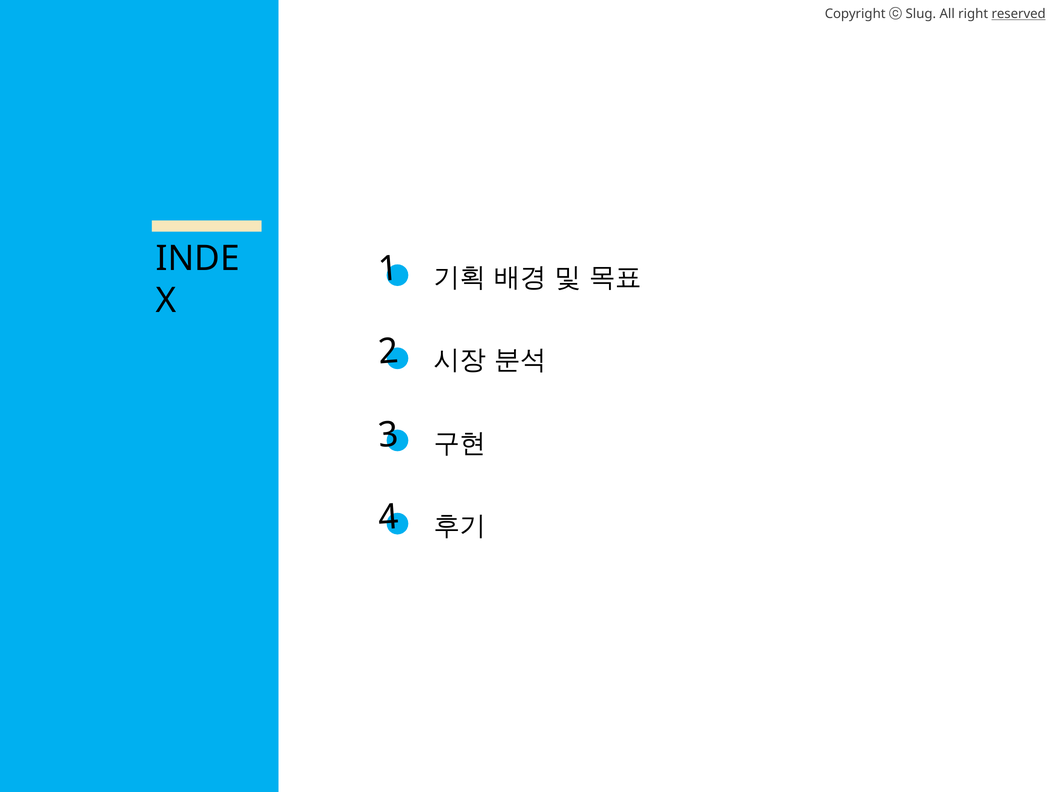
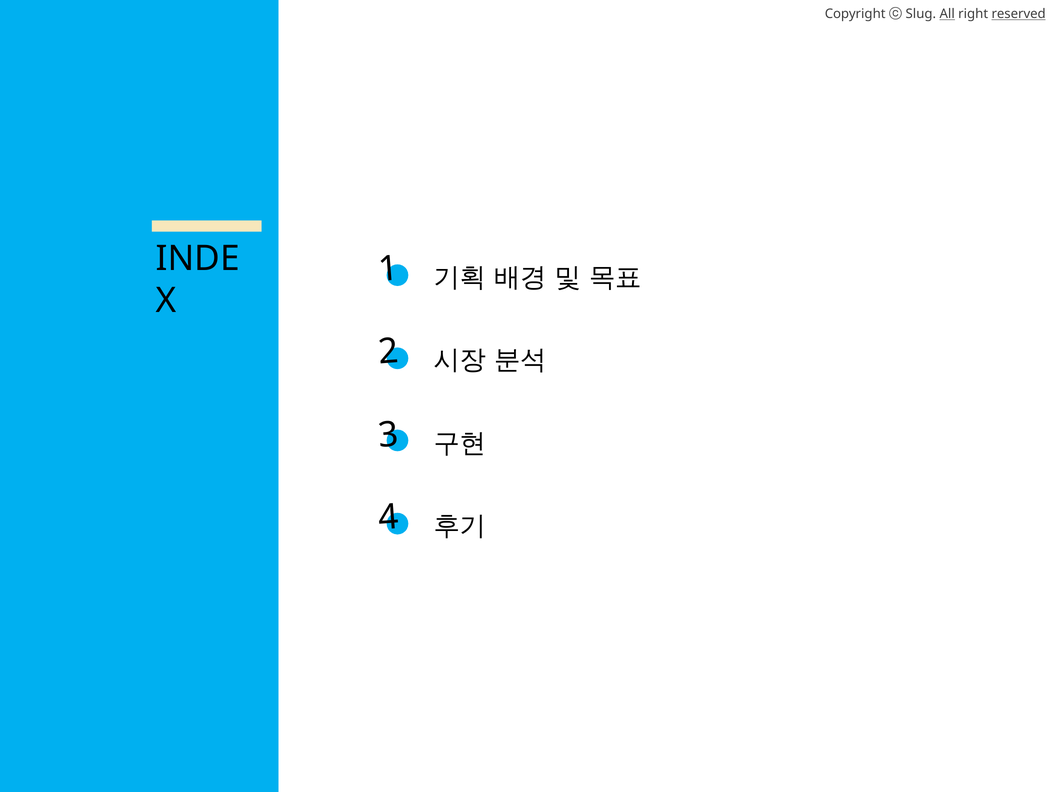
All underline: none -> present (947, 14)
